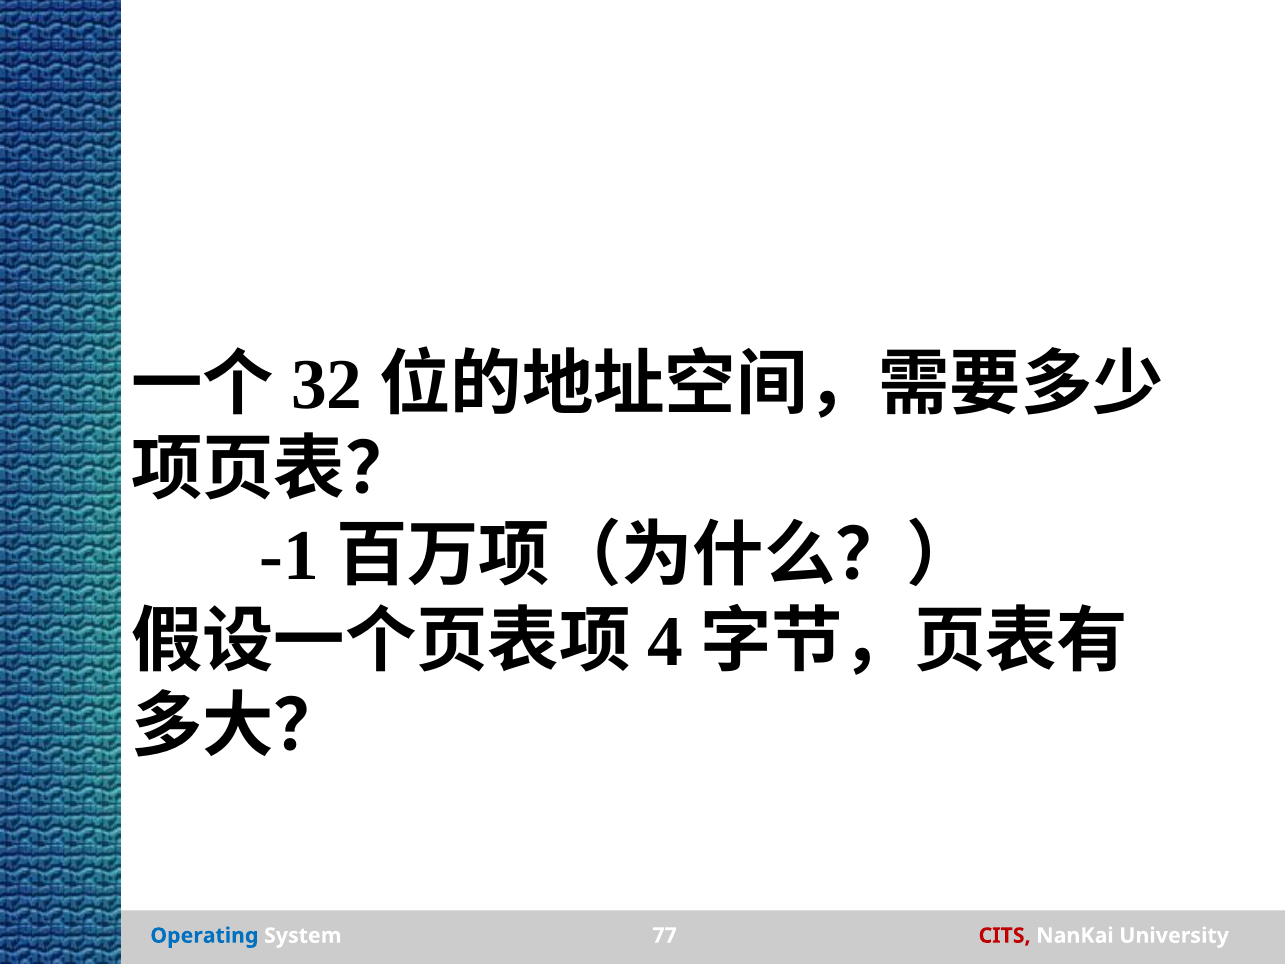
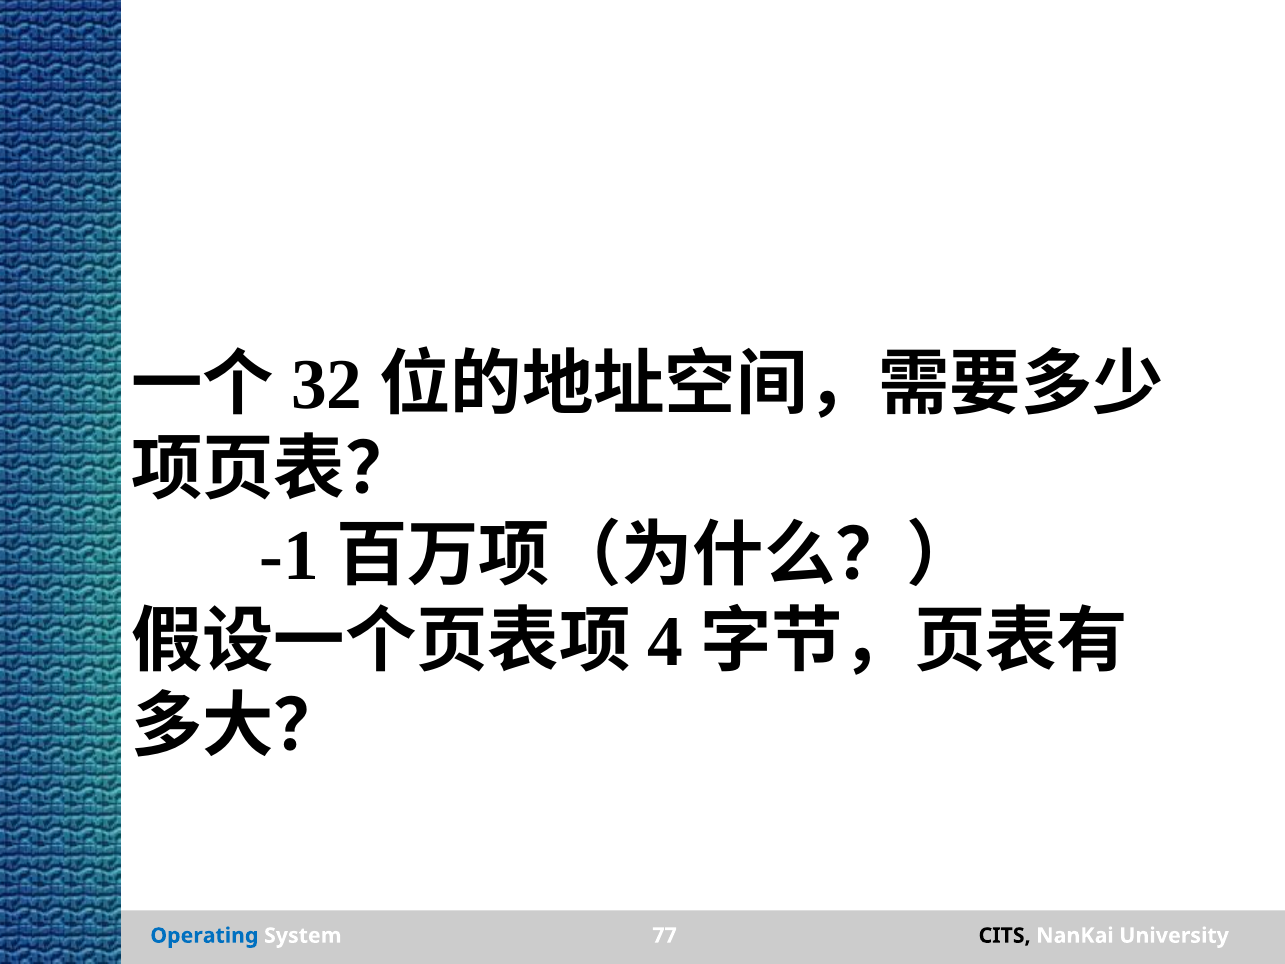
CITS colour: red -> black (1005, 935)
